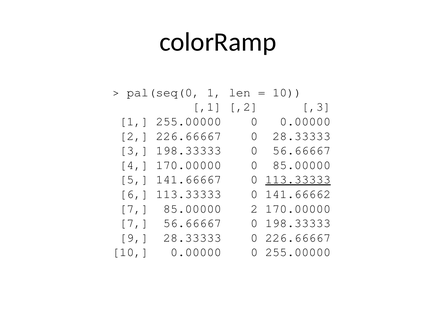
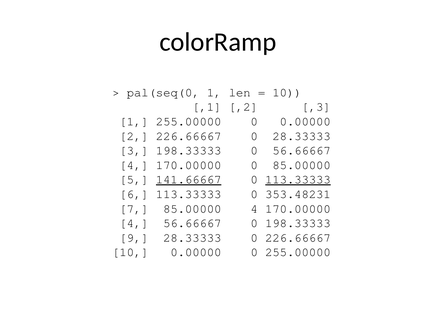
141.66667 underline: none -> present (189, 180)
141.66662: 141.66662 -> 353.48231 (298, 194)
85.00000 2: 2 -> 4 (254, 209)
7: 7 -> 4 (134, 223)
